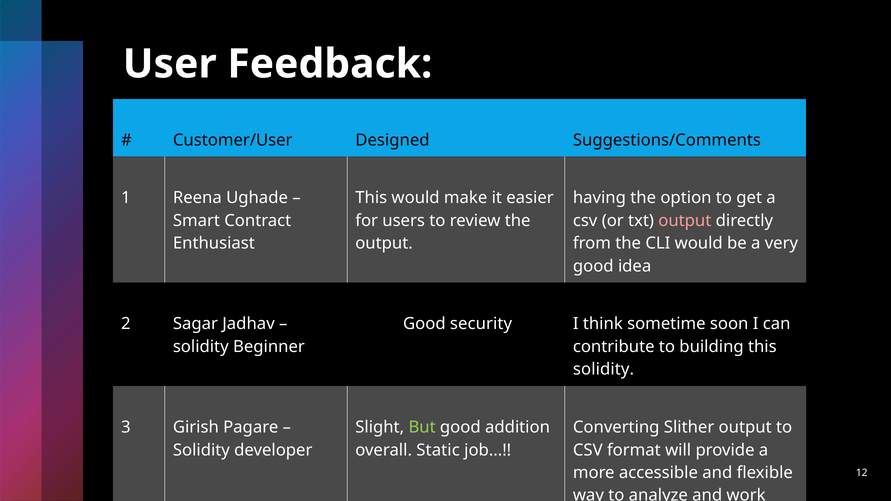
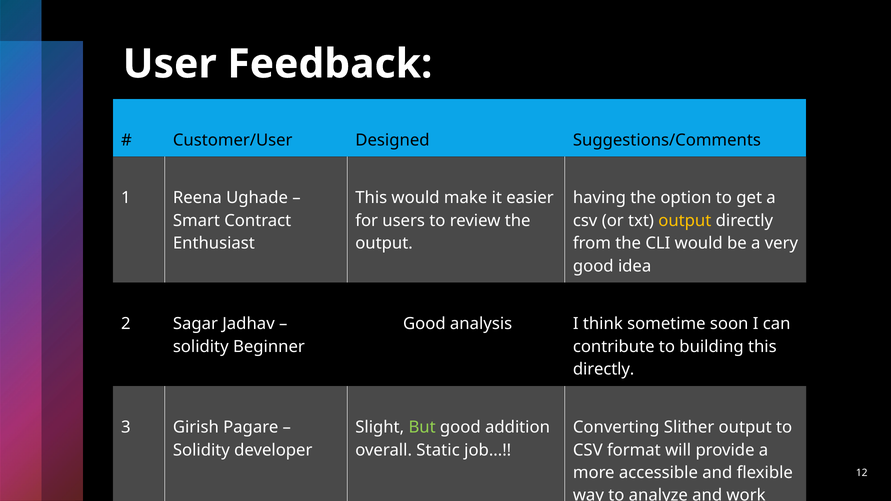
output colour: pink -> yellow (685, 221)
Good security: security -> analysis (481, 324)
solidity: solidity -> directly (604, 370)
